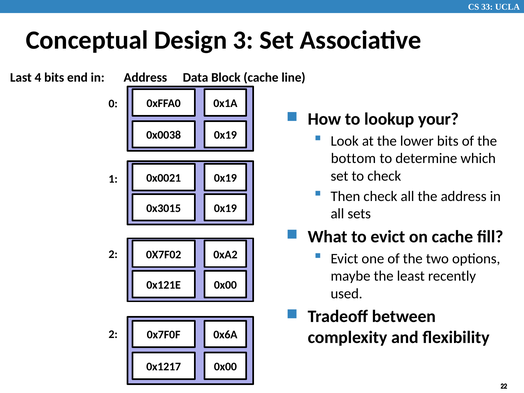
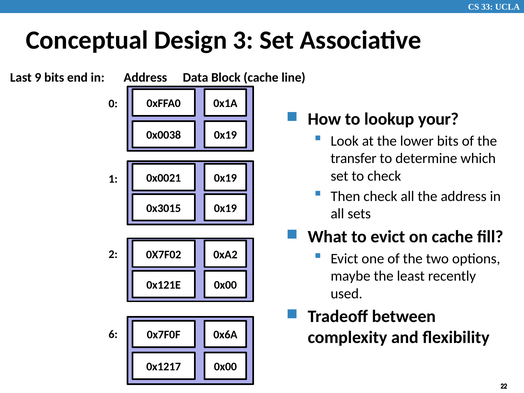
4: 4 -> 9 (38, 78)
bottom: bottom -> transfer (354, 159)
2: 2 -> 6 (113, 334)
